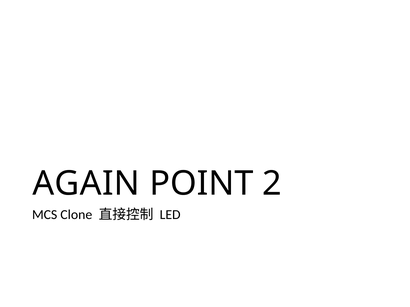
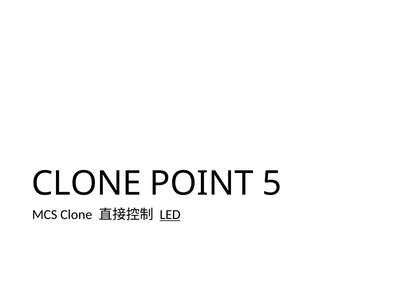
AGAIN: AGAIN -> CLONE (87, 184)
2: 2 -> 5 (272, 184)
LED underline: none -> present (170, 215)
